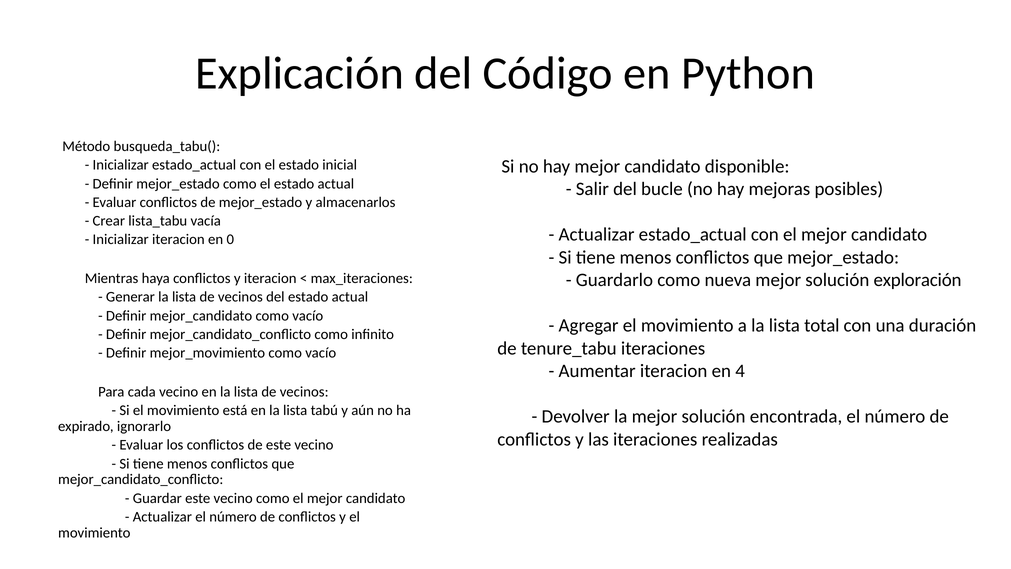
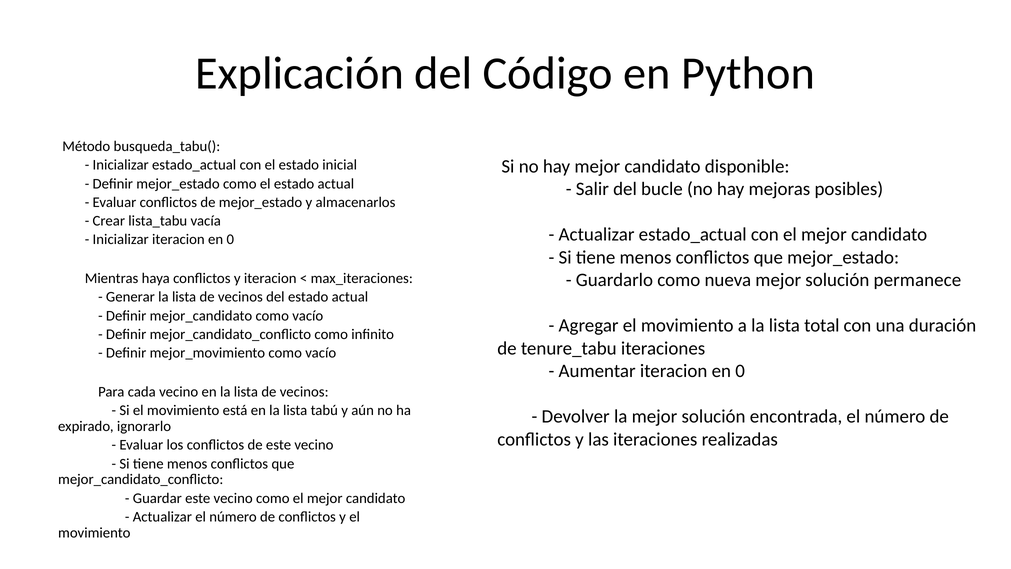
exploración: exploración -> permanece (917, 280)
Aumentar iteracion en 4: 4 -> 0 (740, 371)
